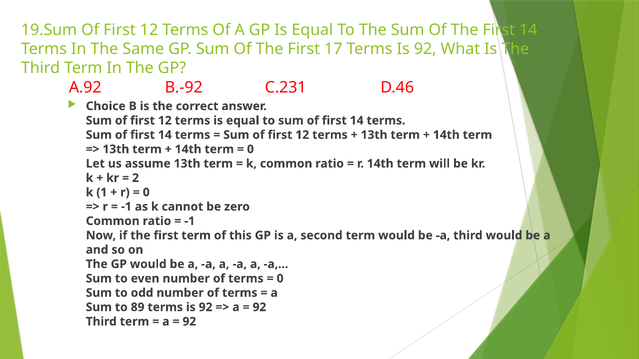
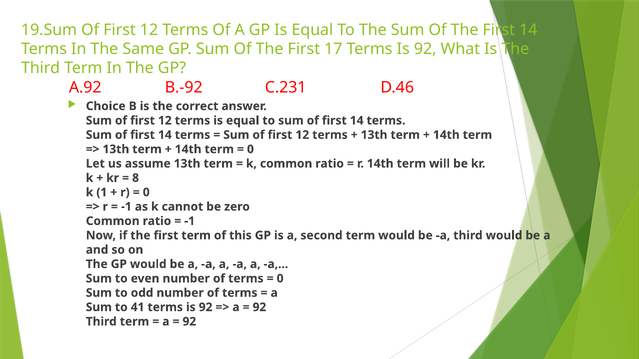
2: 2 -> 8 (136, 178)
89: 89 -> 41 (138, 308)
